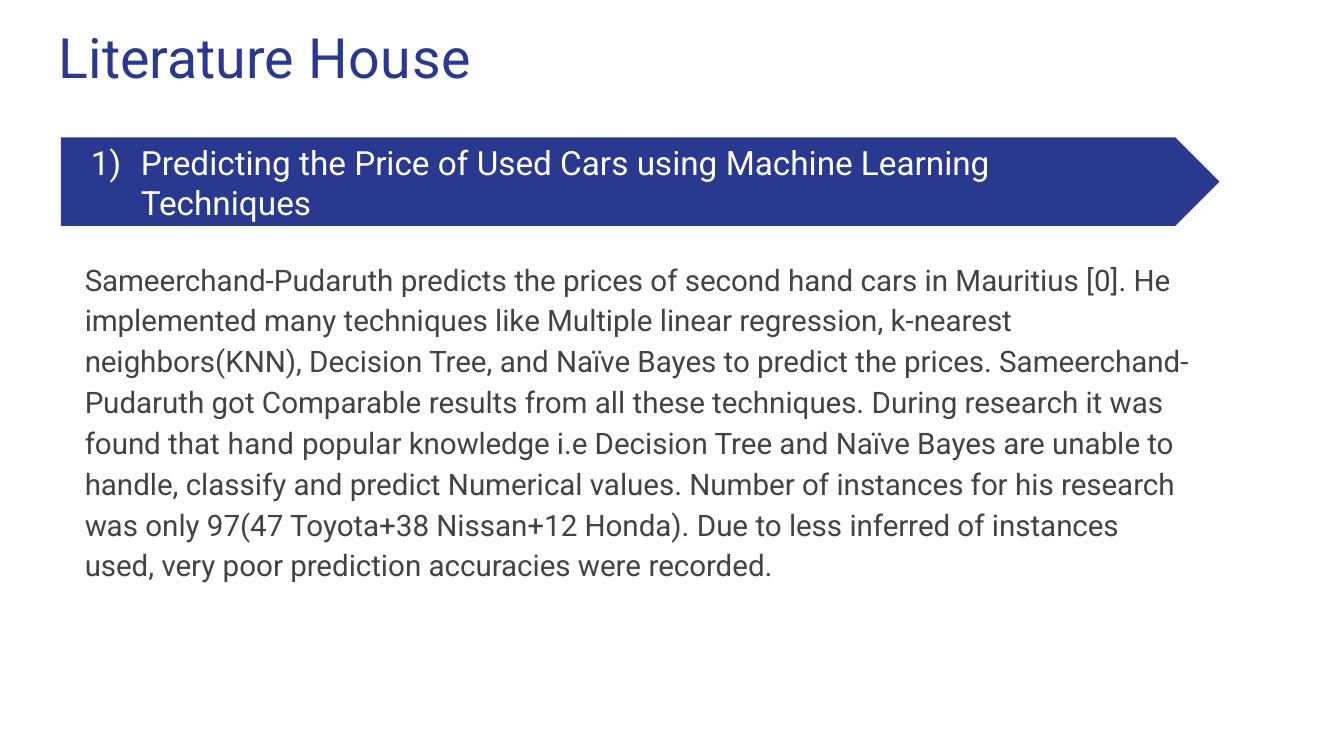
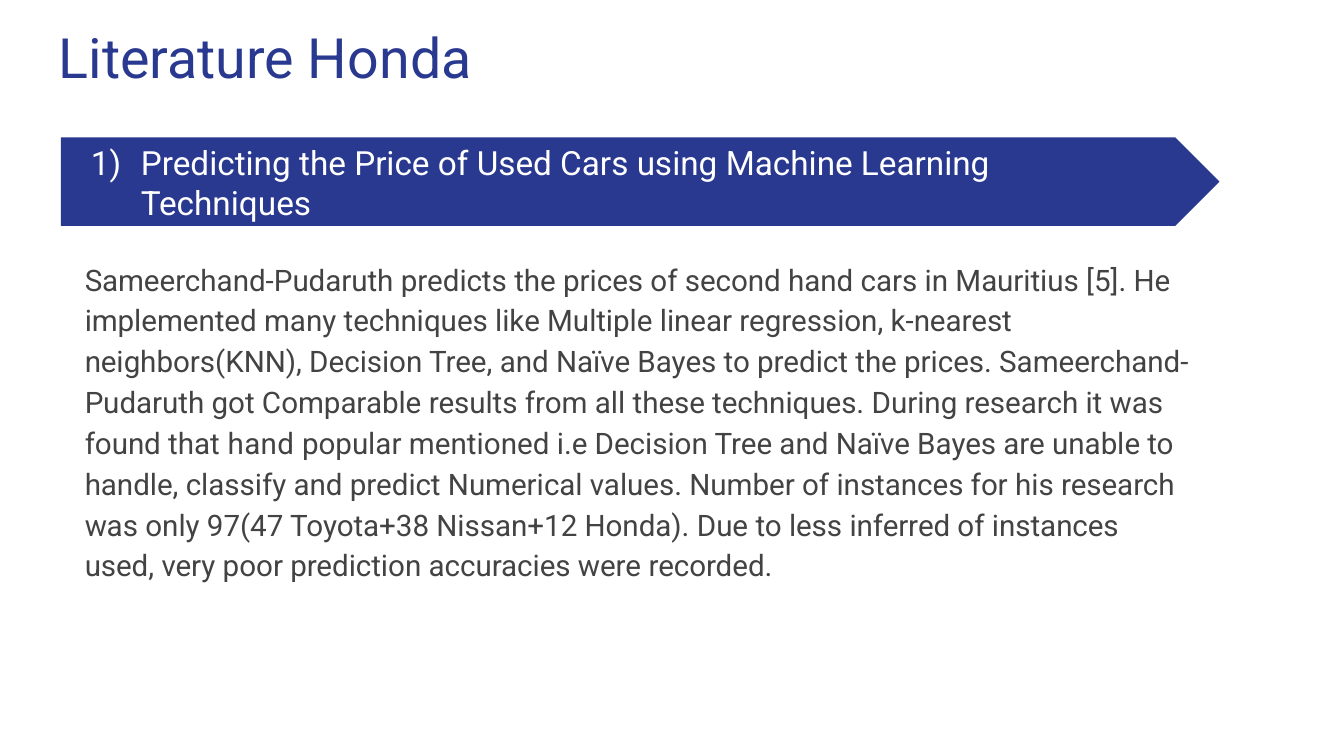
Literature House: House -> Honda (390, 60)
0: 0 -> 5 (1106, 281)
knowledge: knowledge -> mentioned (479, 445)
